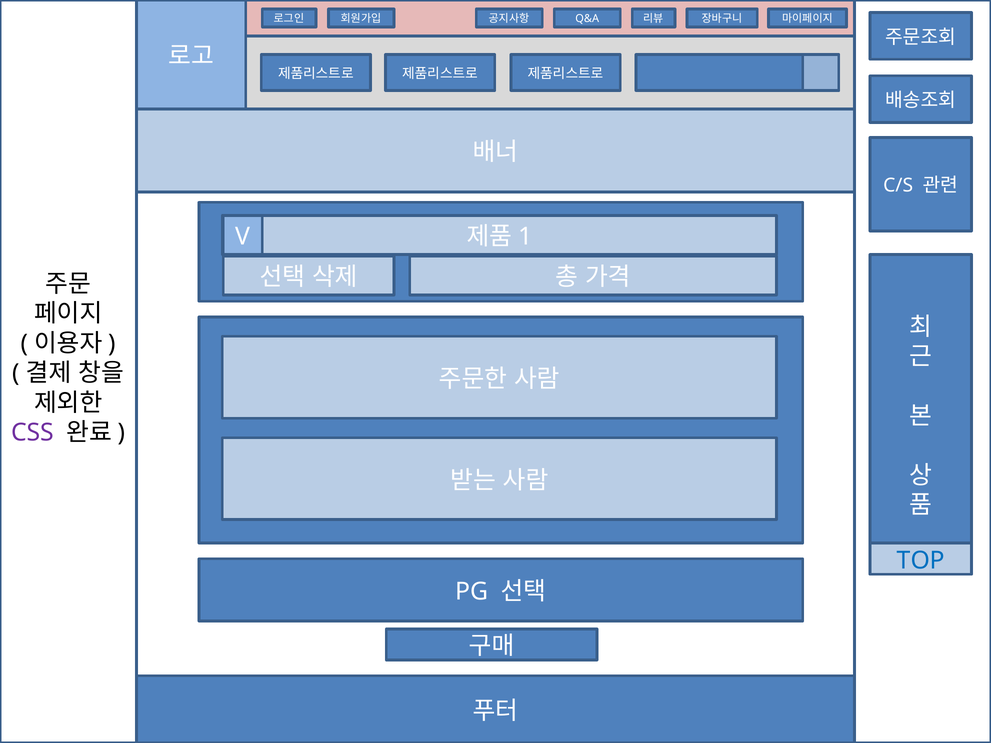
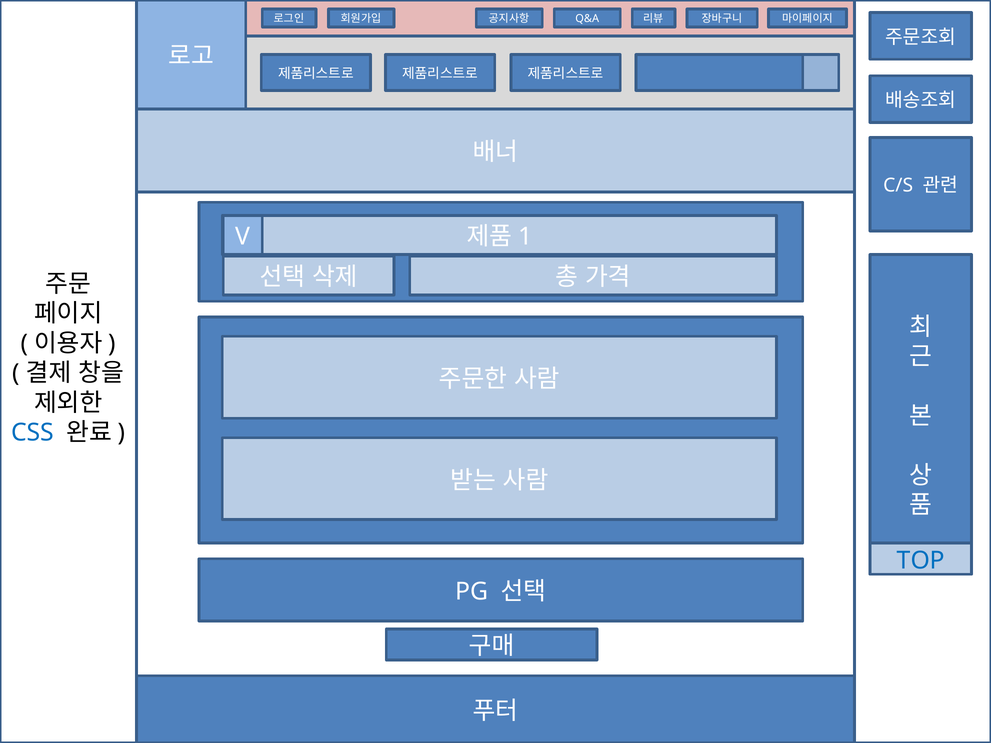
CSS colour: purple -> blue (33, 433)
